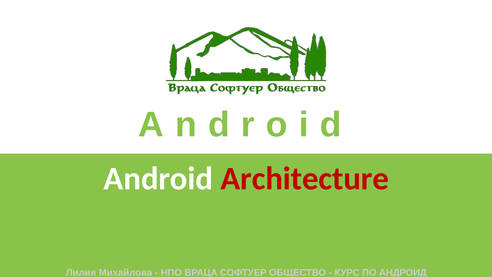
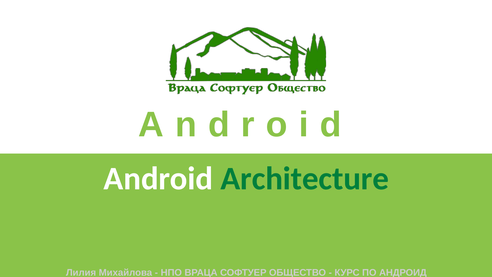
Architecture colour: red -> green (305, 179)
